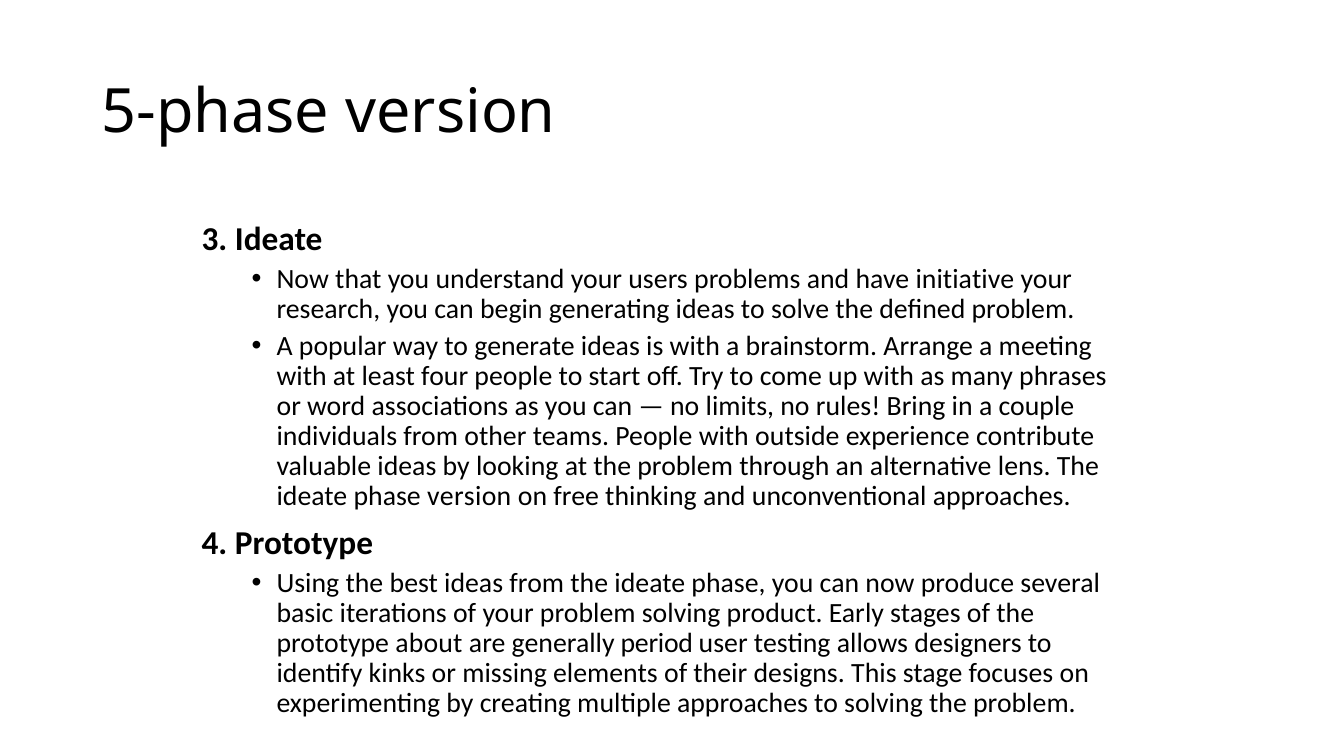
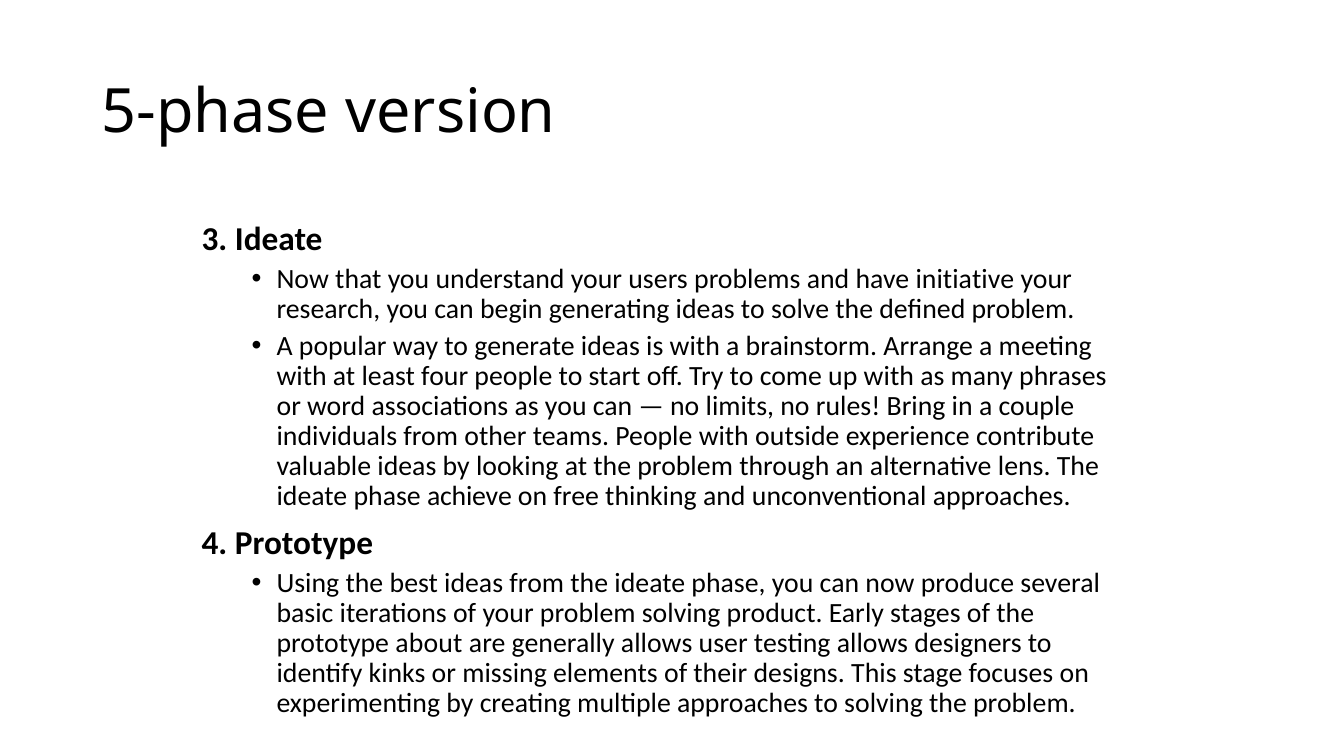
phase version: version -> achieve (469, 496)
generally period: period -> allows (657, 643)
